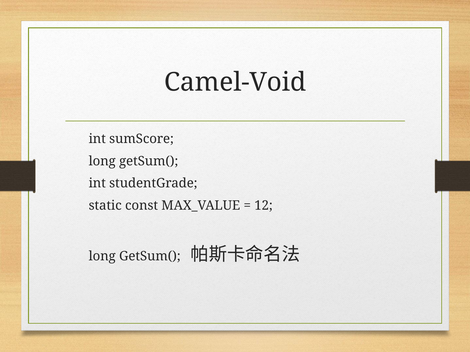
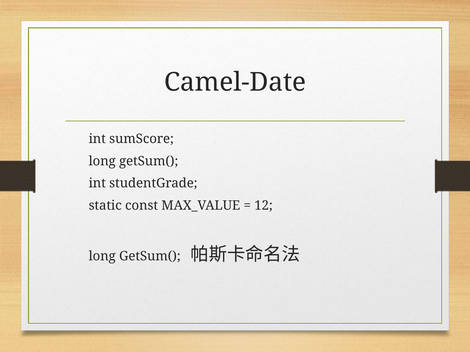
Camel-Void: Camel-Void -> Camel-Date (235, 82)
